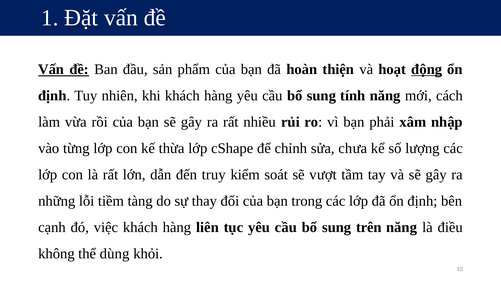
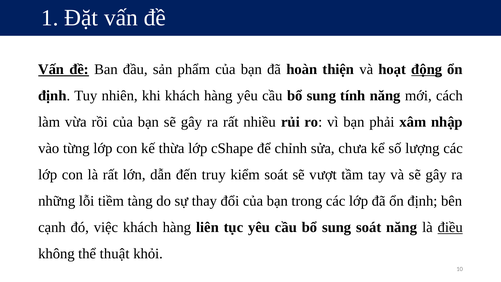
sung trên: trên -> soát (369, 227)
điều underline: none -> present (450, 227)
dùng: dùng -> thuật (115, 254)
